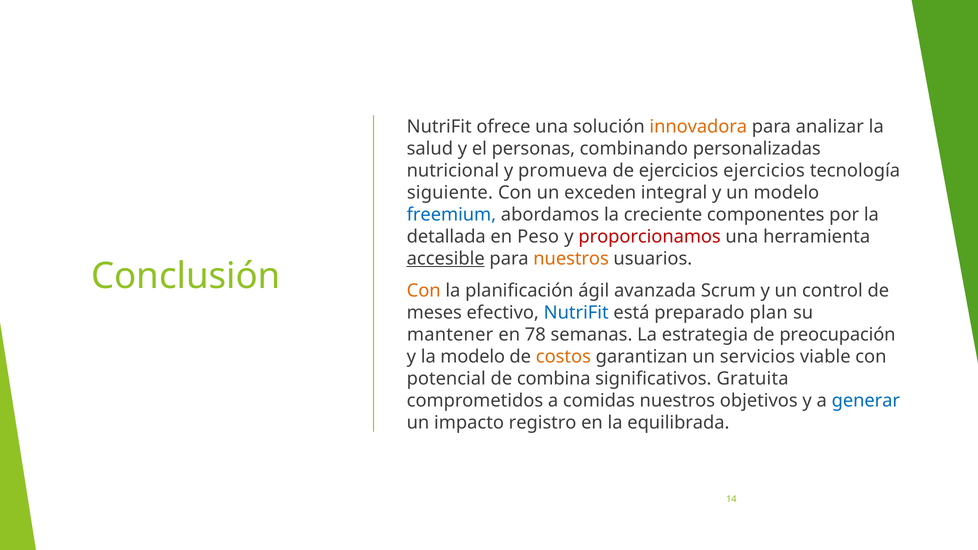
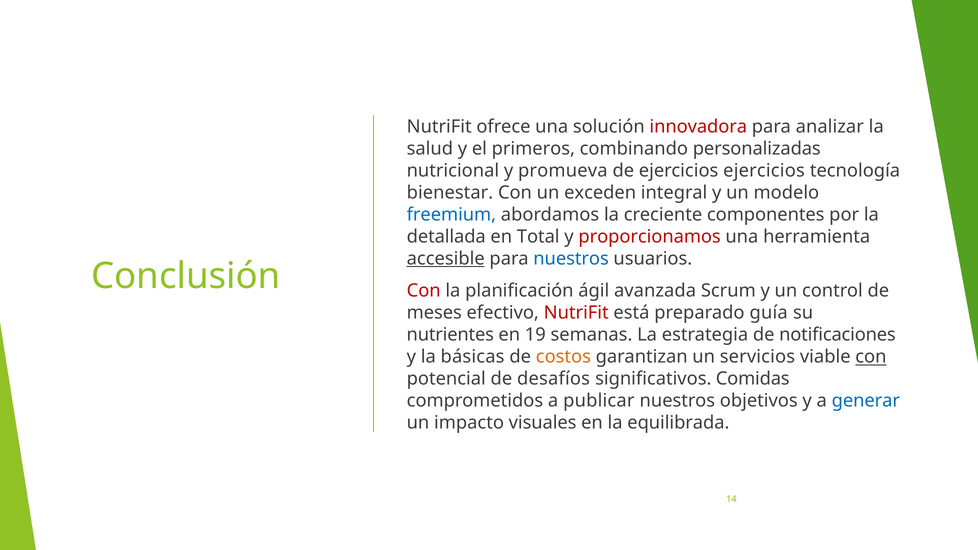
innovadora colour: orange -> red (698, 127)
personas: personas -> primeros (533, 149)
siguiente: siguiente -> bienestar (450, 193)
Peso: Peso -> Total (538, 237)
nuestros colour: orange -> blue (571, 259)
Con colour: orange -> red (424, 291)
NutriFit colour: blue -> red (576, 313)
plan: plan -> guía (769, 313)
mantener: mantener -> nutrientes (450, 335)
78: 78 -> 19 (535, 335)
preocupación: preocupación -> notificaciones (837, 335)
la modelo: modelo -> básicas (473, 357)
con underline: none -> present (871, 357)
combina: combina -> desafíos (554, 379)
Gratuita: Gratuita -> Comidas (753, 379)
comidas: comidas -> publicar (599, 401)
registro: registro -> visuales (543, 423)
